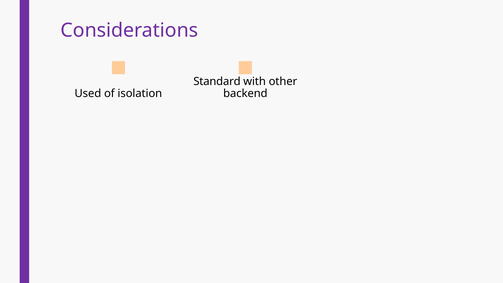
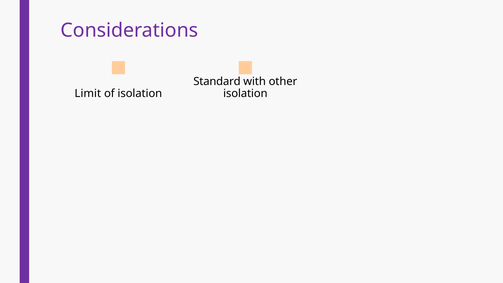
Used: Used -> Limit (88, 93)
backend: backend -> isolation (245, 93)
